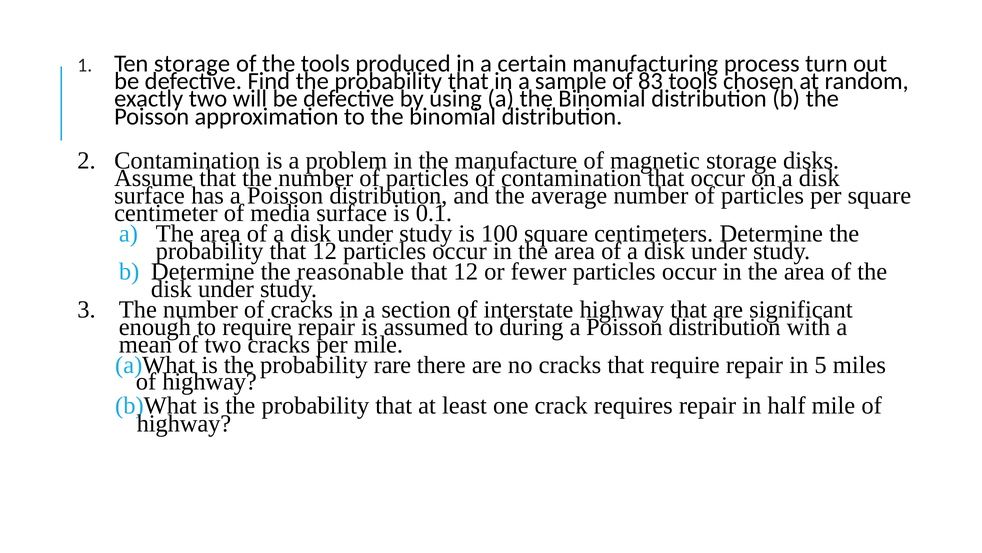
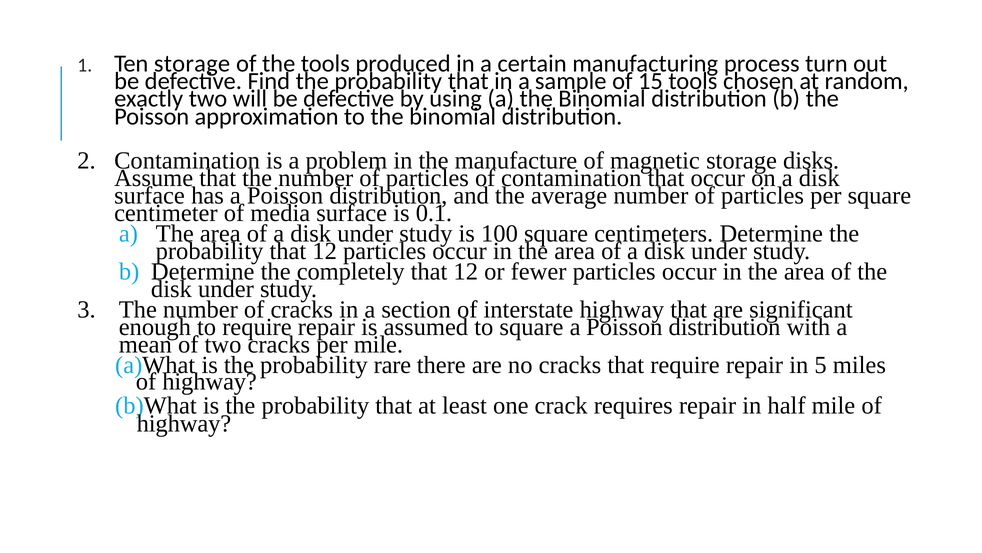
83: 83 -> 15 (650, 81)
reasonable: reasonable -> completely (351, 271)
to during: during -> square (531, 327)
